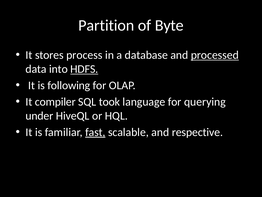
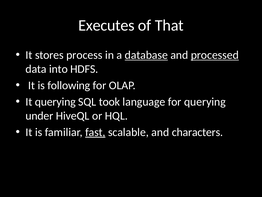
Partition: Partition -> Executes (106, 25)
Byte: Byte -> That (169, 25)
database underline: none -> present (146, 55)
HDFS underline: present -> none (84, 69)
It compiler: compiler -> querying (55, 102)
respective: respective -> characters (197, 132)
